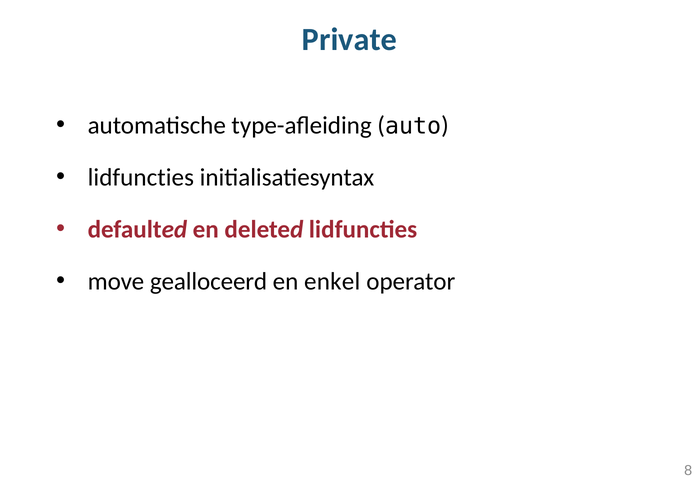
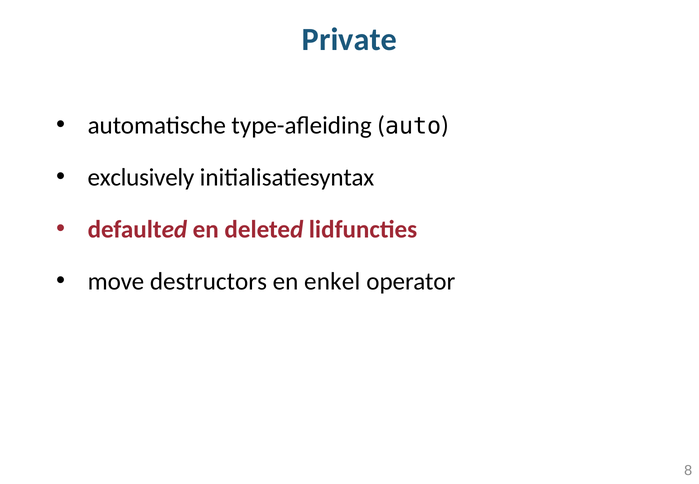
lidfuncties: lidfuncties -> exclusively (141, 177)
gealloceerd: gealloceerd -> destructors (208, 281)
